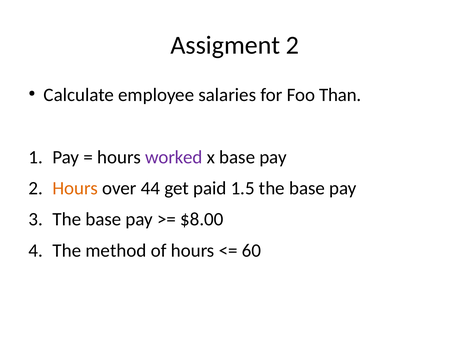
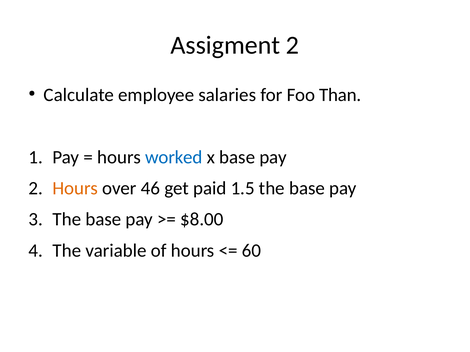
worked colour: purple -> blue (174, 157)
44: 44 -> 46 (150, 189)
method: method -> variable (116, 251)
